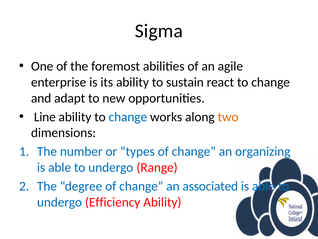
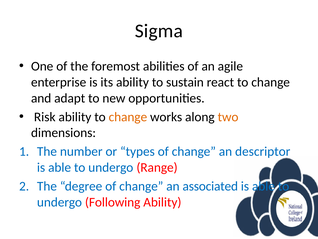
Line: Line -> Risk (45, 117)
change colour: blue -> orange (128, 117)
organizing: organizing -> descriptor (263, 151)
Efficiency: Efficiency -> Following (113, 202)
